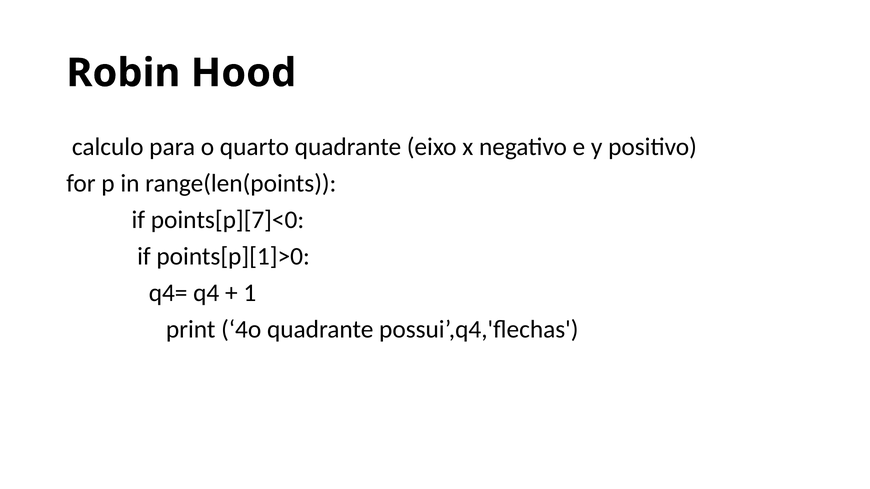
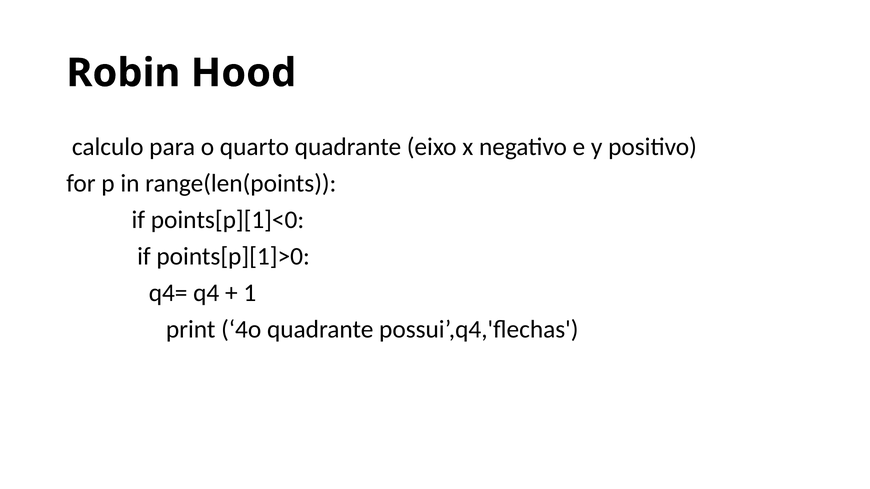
points[p][7]<0: points[p][7]<0 -> points[p][1]<0 (227, 220)
